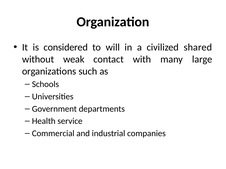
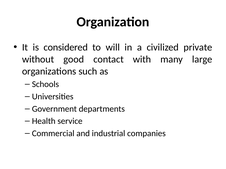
shared: shared -> private (198, 47)
weak: weak -> good (74, 59)
